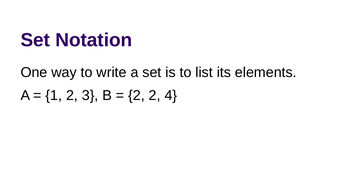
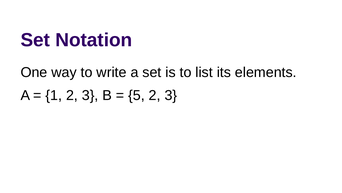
2: 2 -> 5 (136, 95)
4: 4 -> 3 (171, 95)
